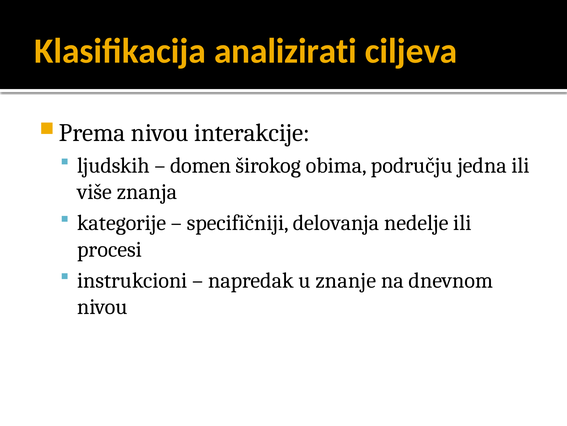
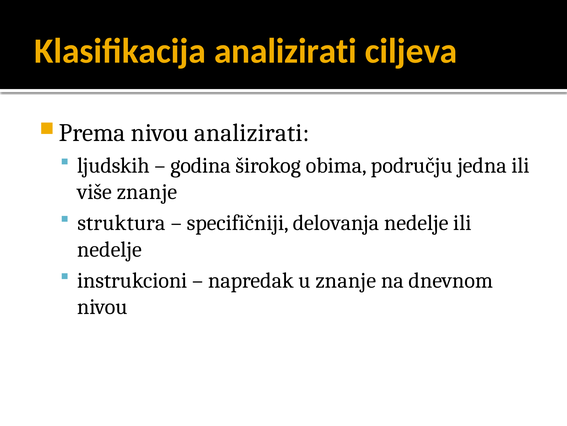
nivou interakcije: interakcije -> analizirati (252, 133)
domen: domen -> godina (201, 165)
više znanja: znanja -> znanje (147, 192)
kategorije: kategorije -> struktura (122, 223)
procesi: procesi -> nedelje (110, 249)
